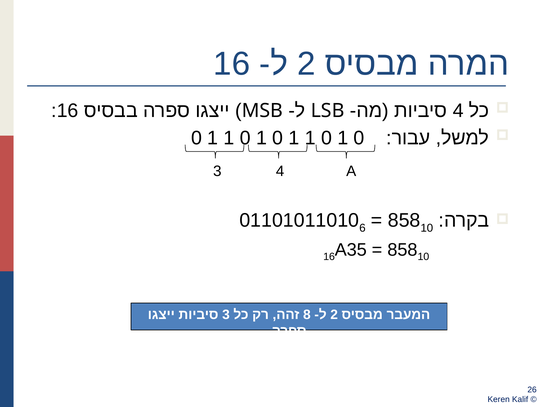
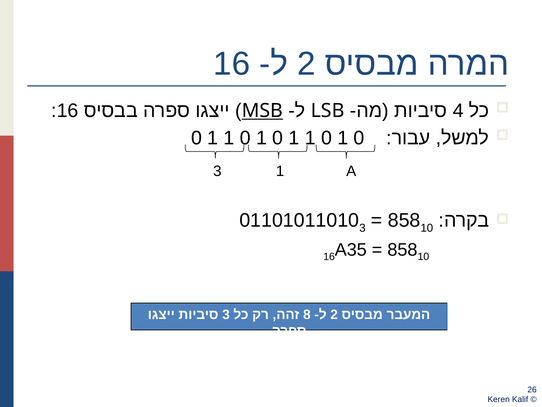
MSB underline: none -> present (262, 111)
3 4: 4 -> 1 (280, 171)
6: 6 -> 3 (362, 228)
